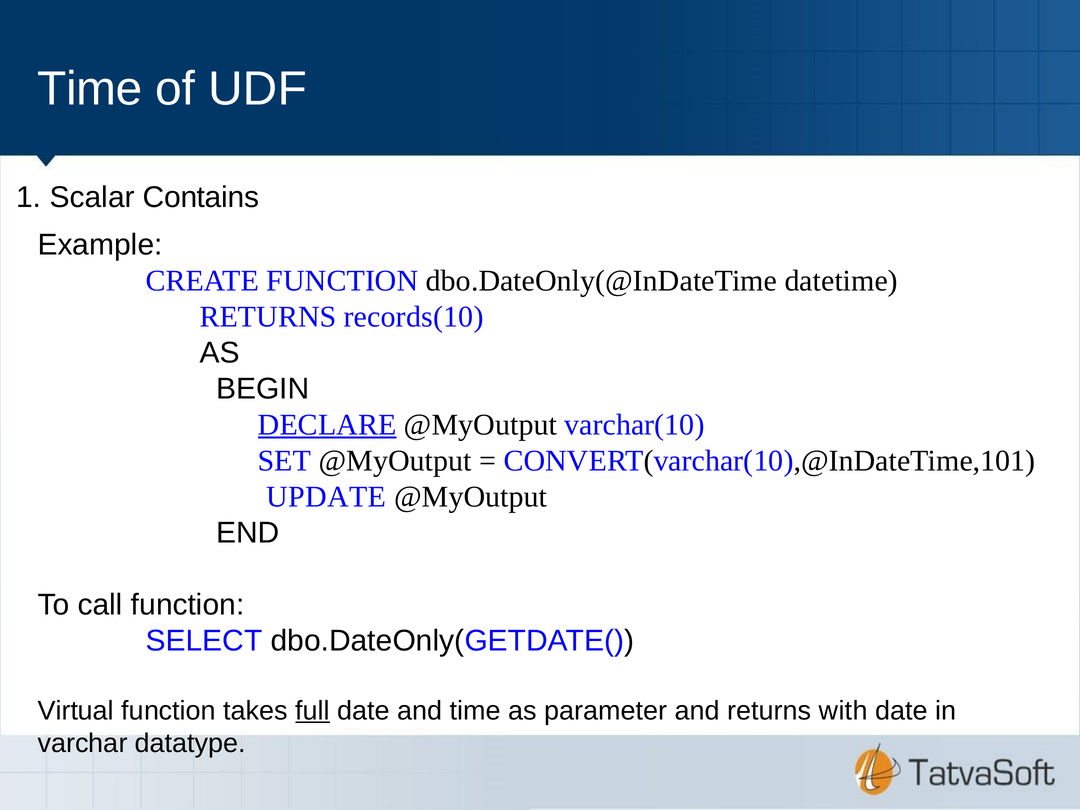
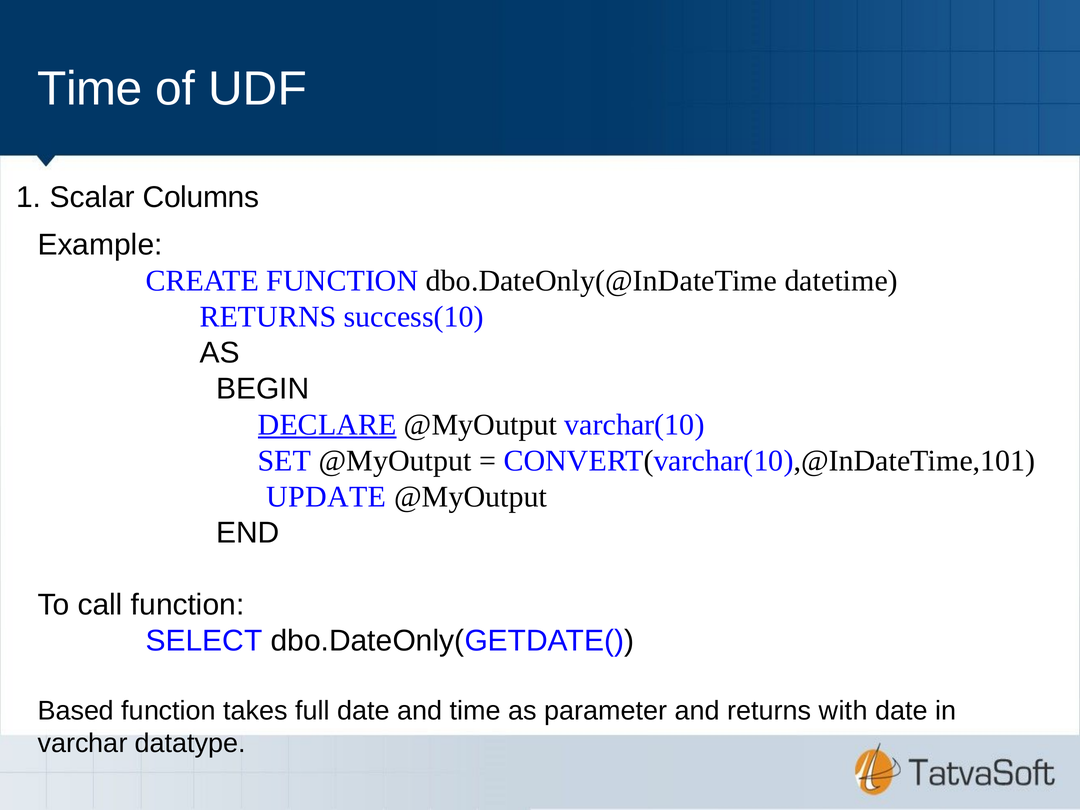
Contains: Contains -> Columns (201, 197)
records(10: records(10 -> success(10 (414, 317)
Virtual: Virtual -> Based (76, 711)
full underline: present -> none (313, 711)
